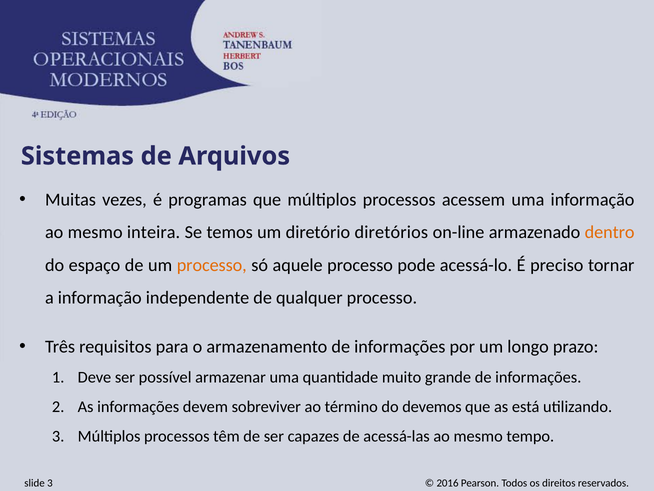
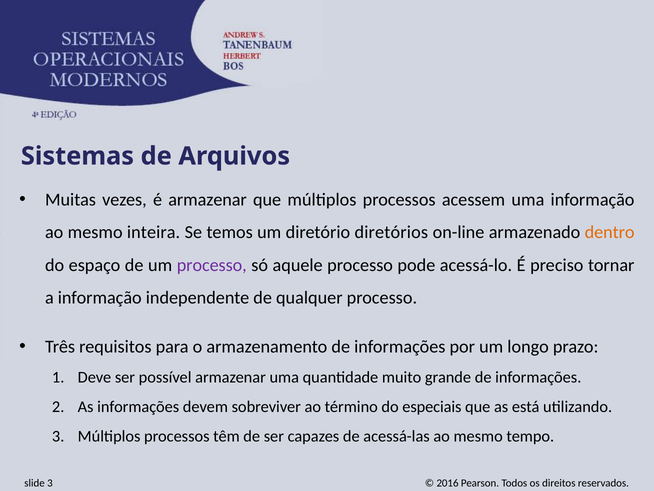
é programas: programas -> armazenar (208, 199)
processo colour: orange -> purple (212, 265)
devemos: devemos -> especiais (432, 406)
